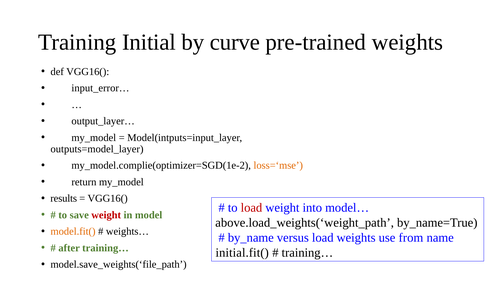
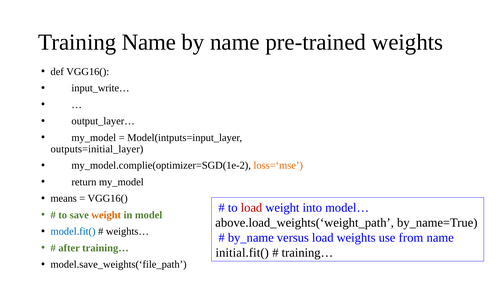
Training Initial: Initial -> Name (149, 42)
by curve: curve -> name (235, 42)
input_error…: input_error… -> input_write… (100, 88)
outputs=model_layer: outputs=model_layer -> outputs=initial_layer (97, 149)
results: results -> means (64, 198)
weight colour: red -> orange (106, 215)
model.fit( colour: orange -> blue (73, 231)
